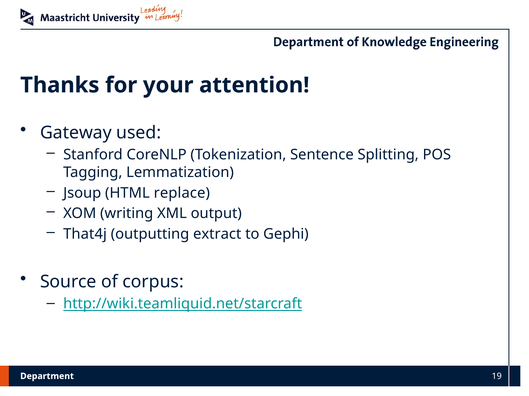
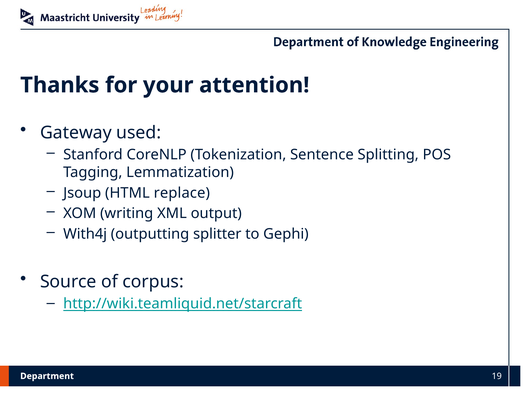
That4j: That4j -> With4j (85, 234)
extract: extract -> splitter (217, 234)
